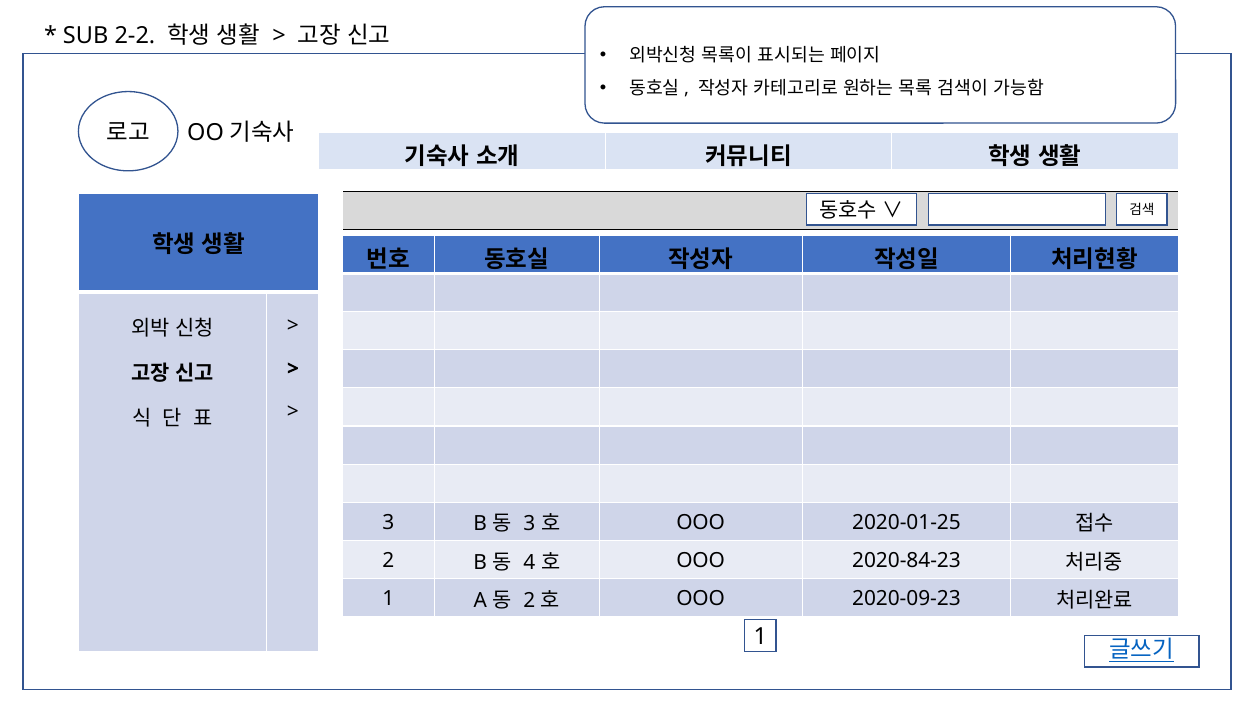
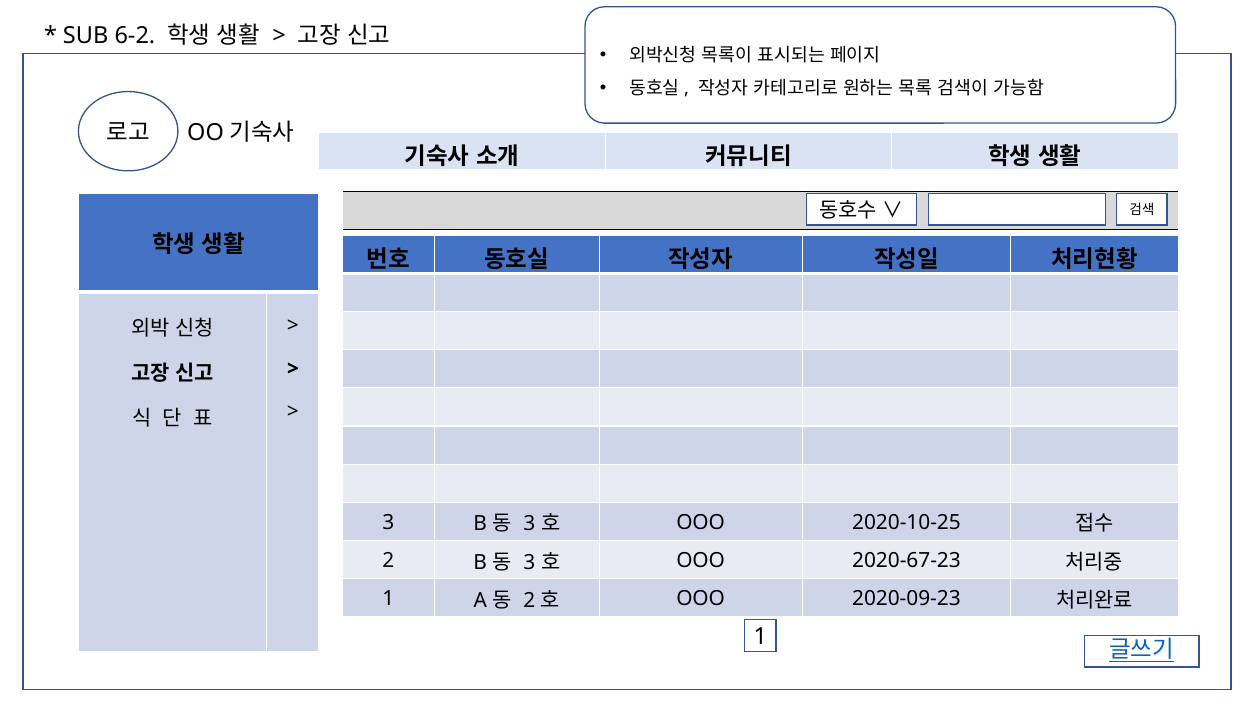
2-2: 2-2 -> 6-2 (135, 36)
2020-01-25: 2020-01-25 -> 2020-10-25 (906, 523)
4: 4 -> 3 (529, 563)
2020-84-23: 2020-84-23 -> 2020-67-23 (906, 561)
